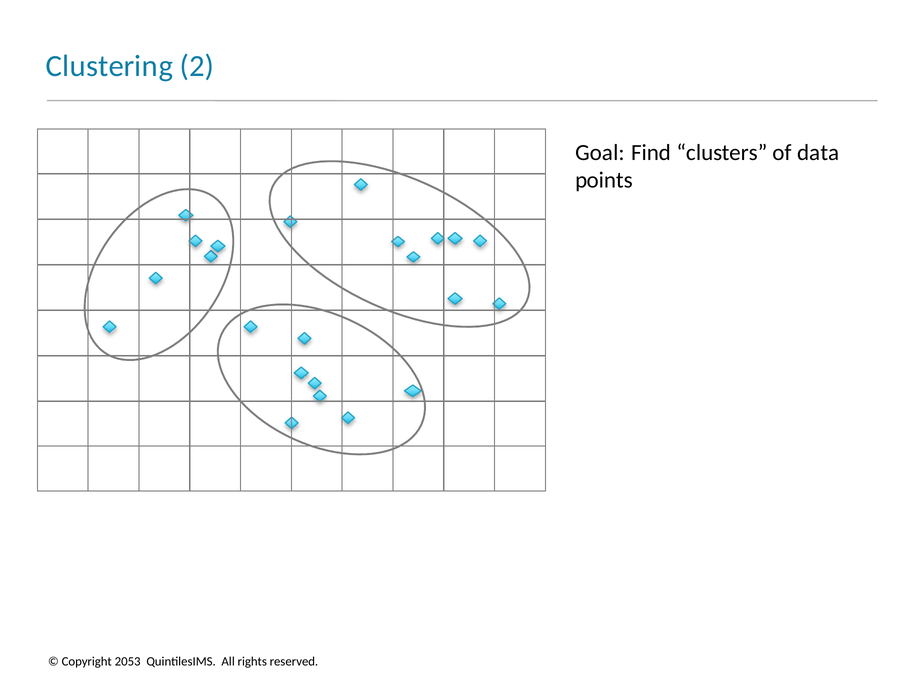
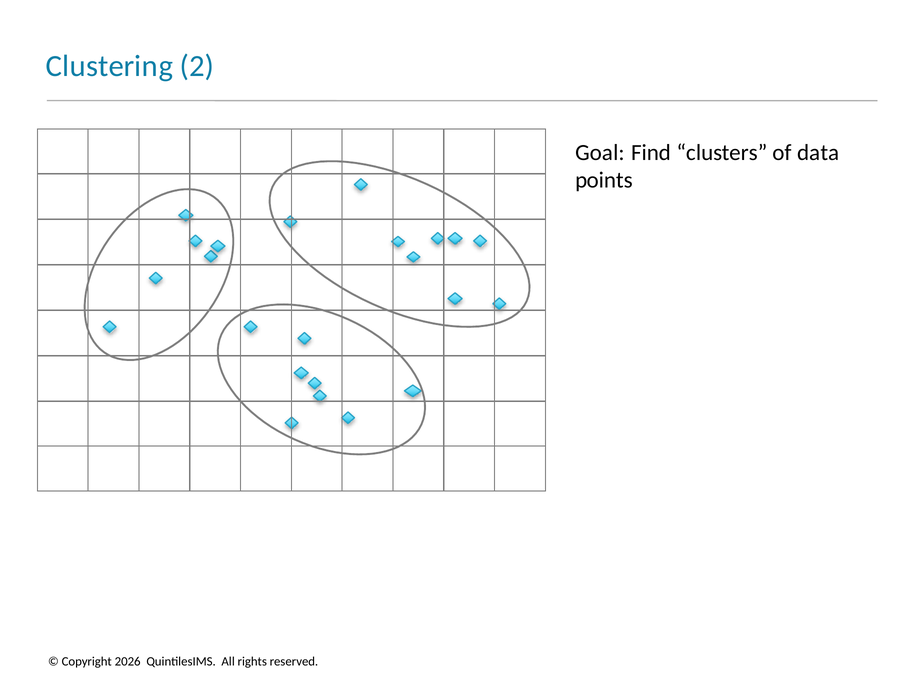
2053: 2053 -> 2026 (128, 662)
